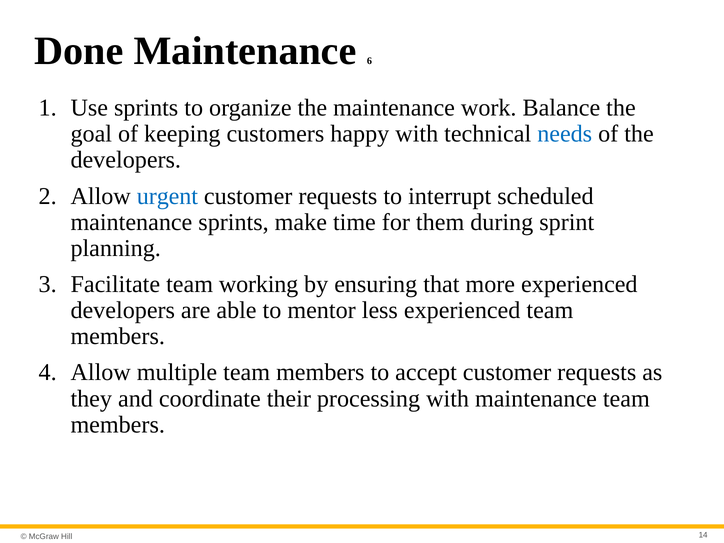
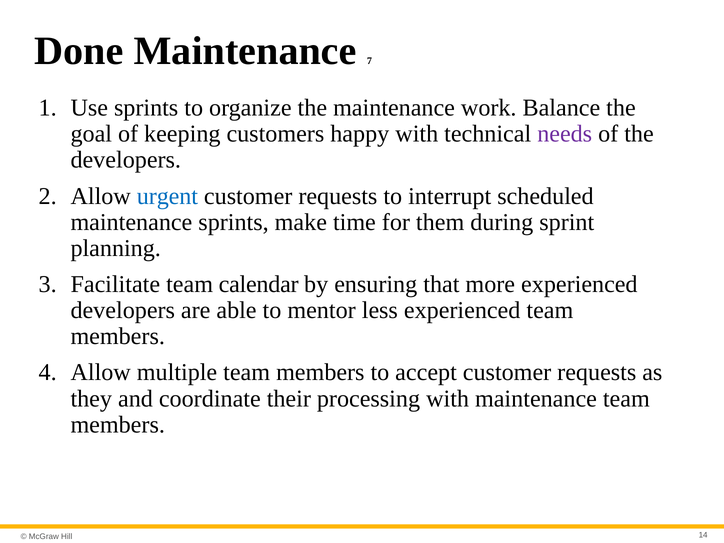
6: 6 -> 7 (369, 61)
needs colour: blue -> purple (565, 134)
working: working -> calendar (259, 284)
